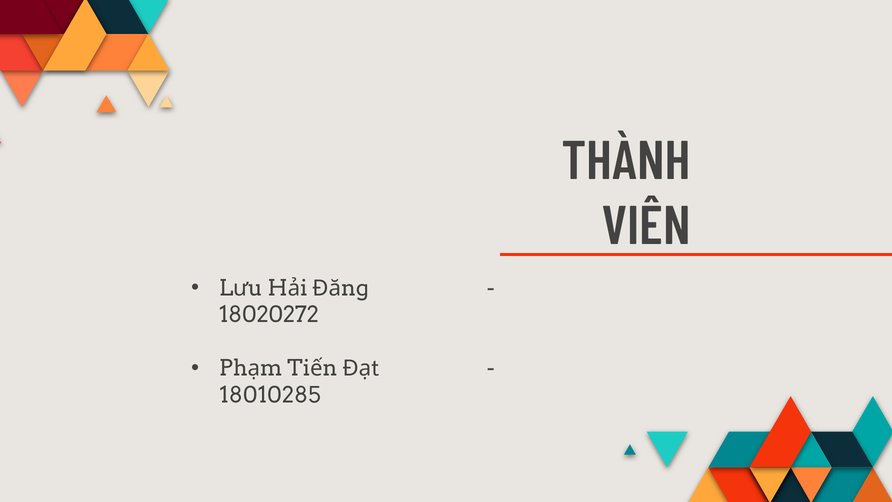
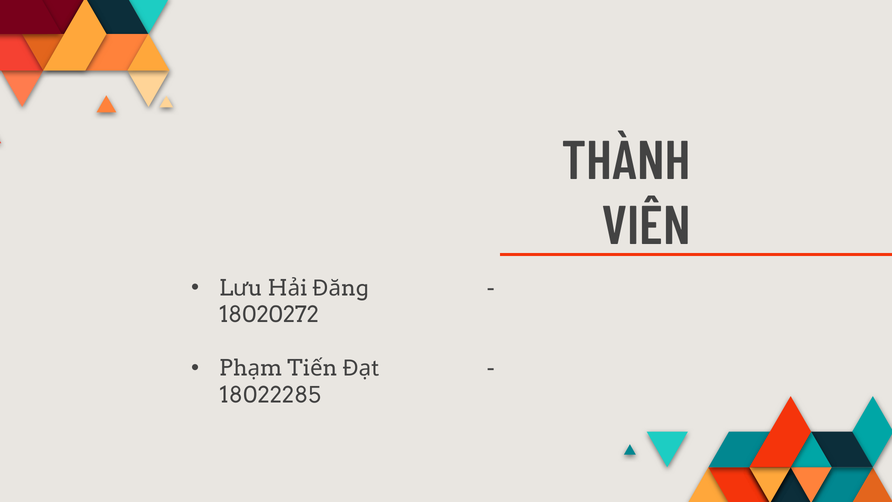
18010285: 18010285 -> 18022285 (270, 395)
